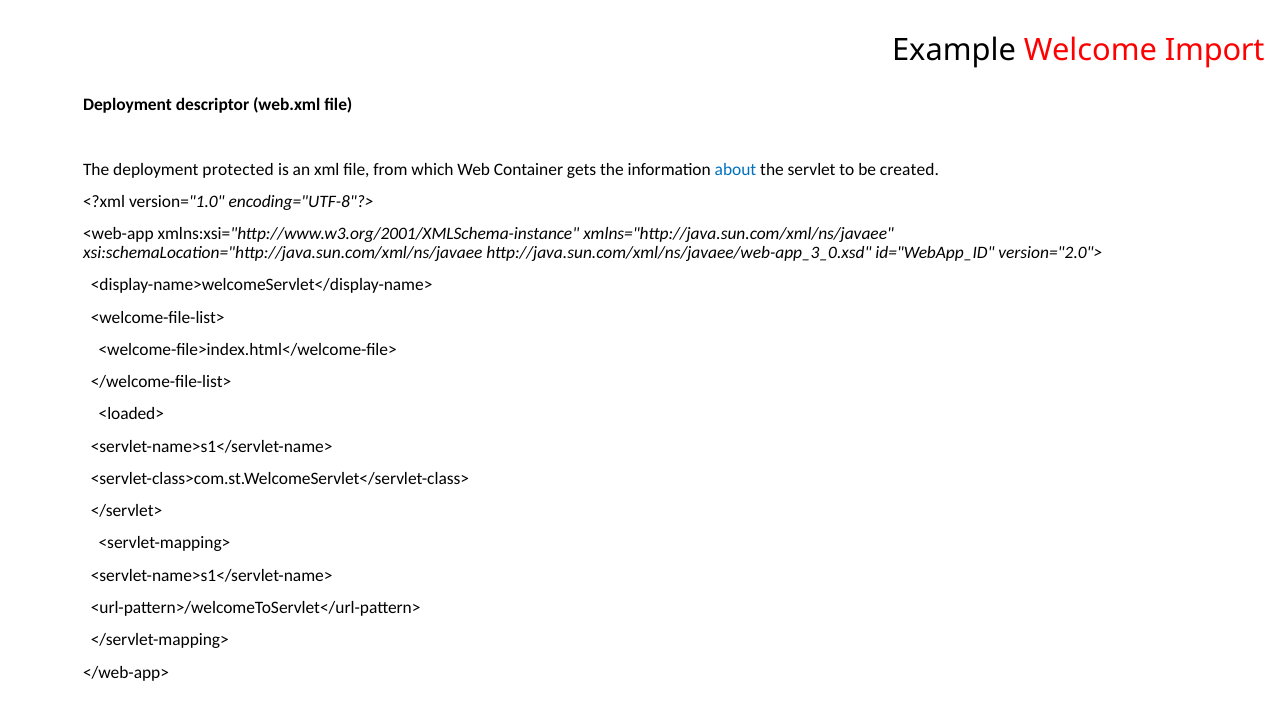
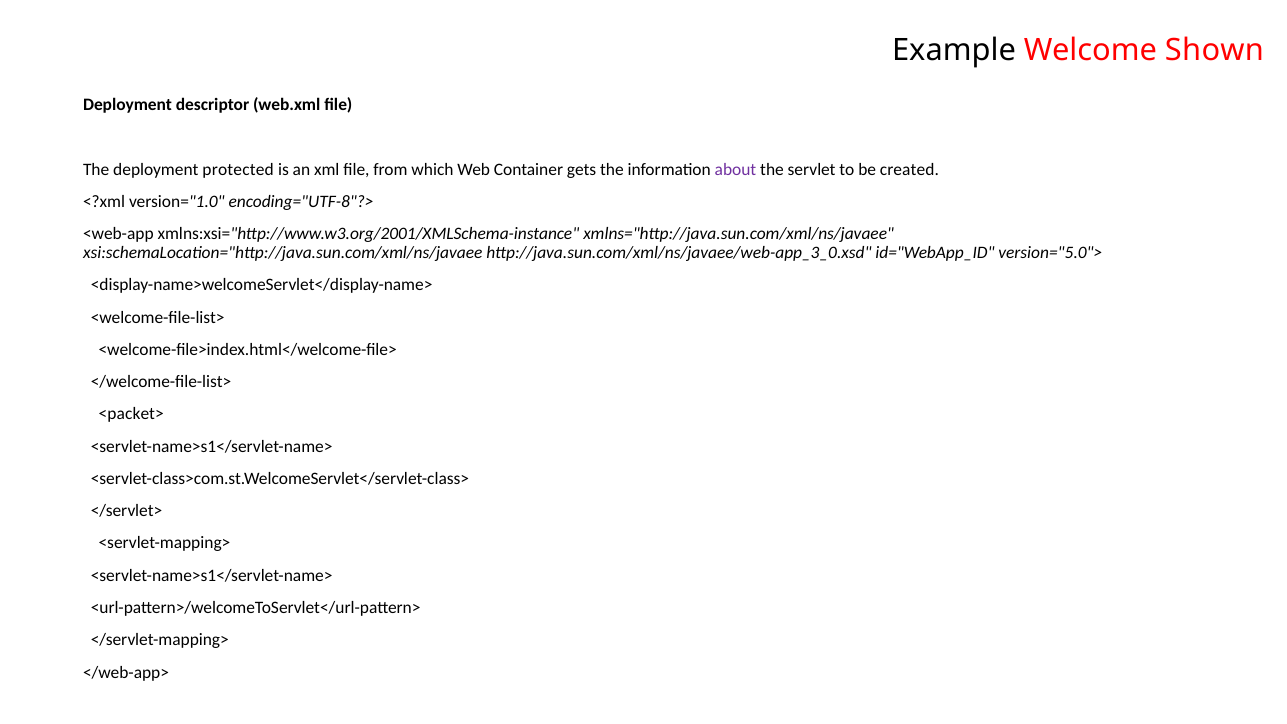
Import: Import -> Shown (1215, 50)
about colour: blue -> purple (735, 169)
version="2.0">: version="2.0"> -> version="5.0"> (1050, 253)
<loaded>: <loaded> -> <packet> (131, 414)
